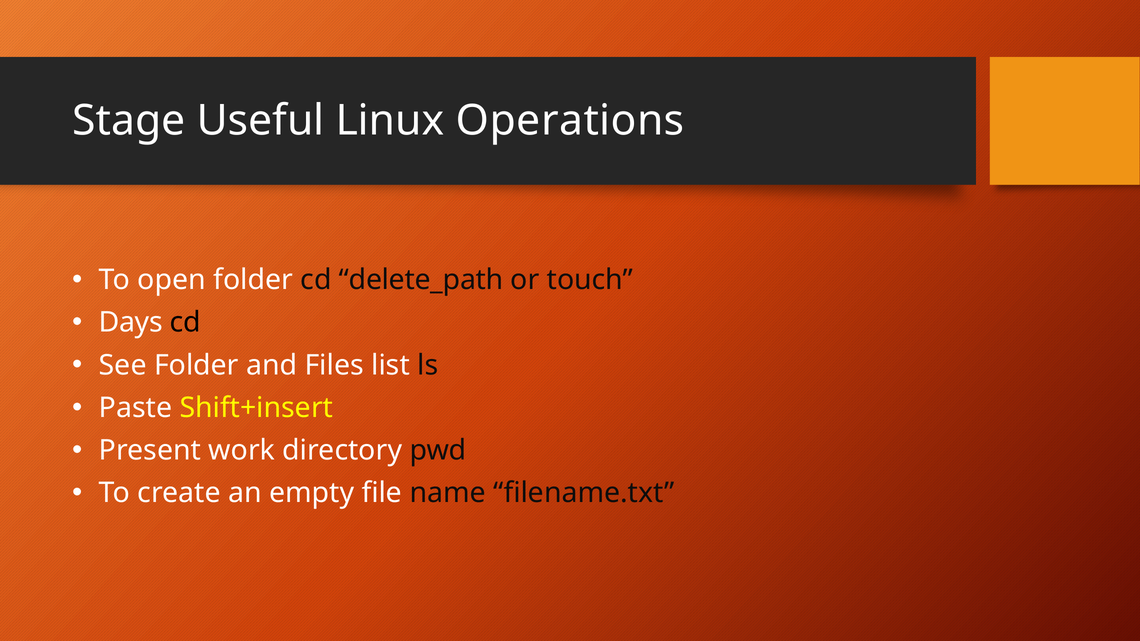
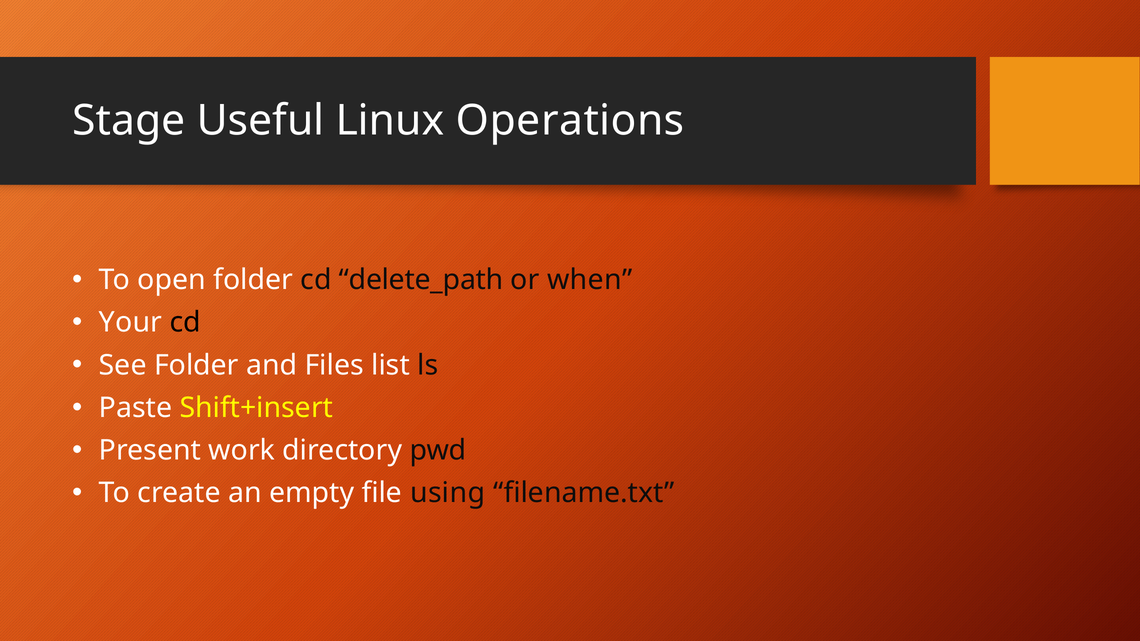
touch: touch -> when (590, 280)
Days: Days -> Your (131, 323)
name: name -> using (448, 493)
